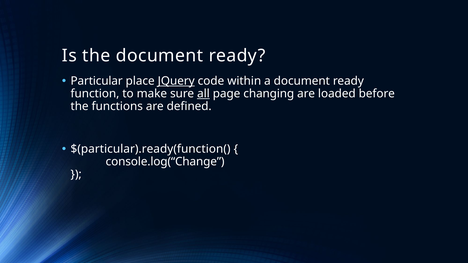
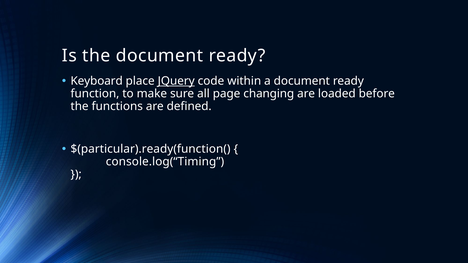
Particular: Particular -> Keyboard (97, 81)
all underline: present -> none (203, 94)
console.log(“Change: console.log(“Change -> console.log(“Timing (165, 162)
